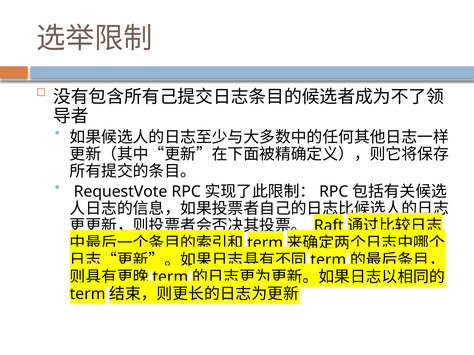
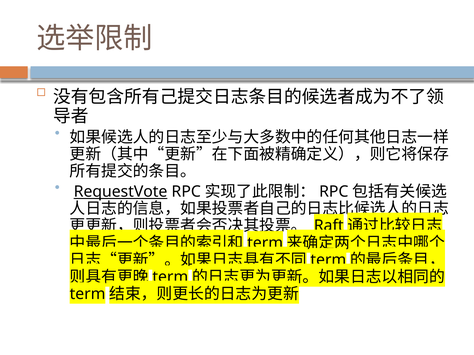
RequestVote underline: none -> present (121, 192)
